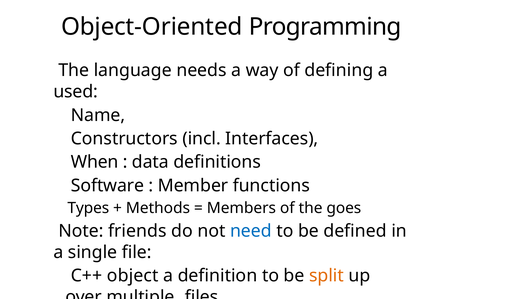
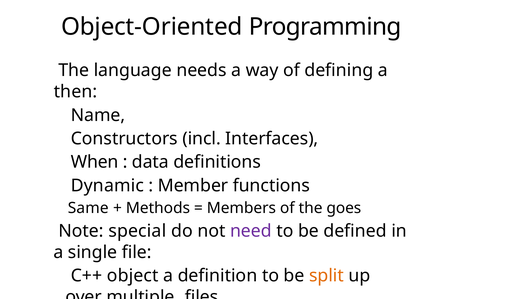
used: used -> then (76, 92)
Software: Software -> Dynamic (107, 185)
Types: Types -> Same (88, 208)
friends: friends -> special (137, 231)
need colour: blue -> purple (251, 231)
